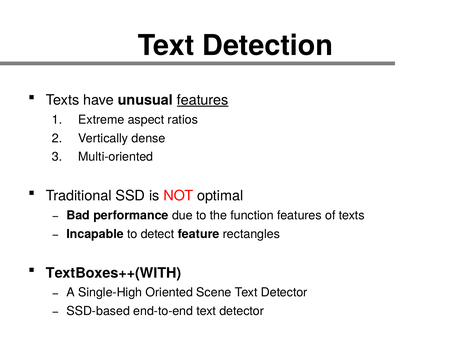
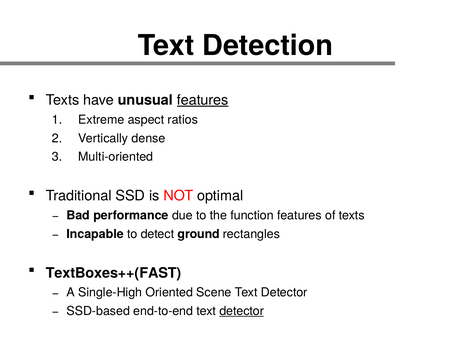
feature: feature -> ground (199, 234)
TextBoxes++(WITH: TextBoxes++(WITH -> TextBoxes++(FAST (114, 273)
detector underline: none -> present (242, 311)
